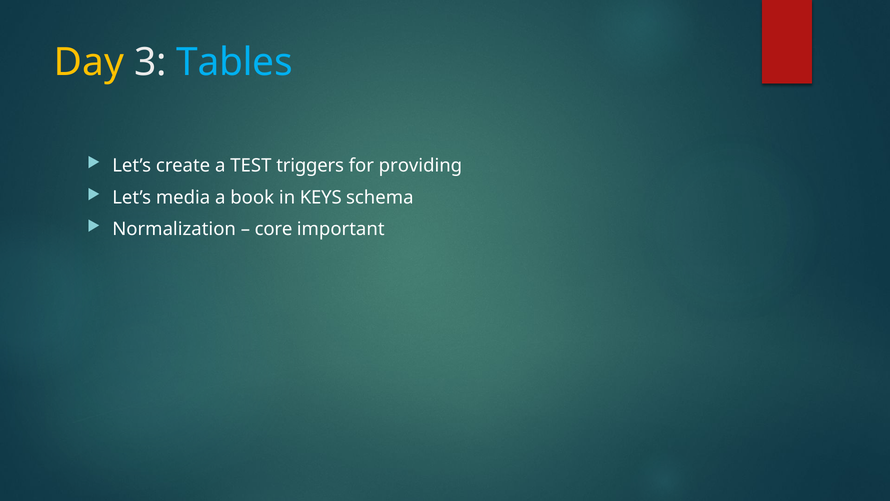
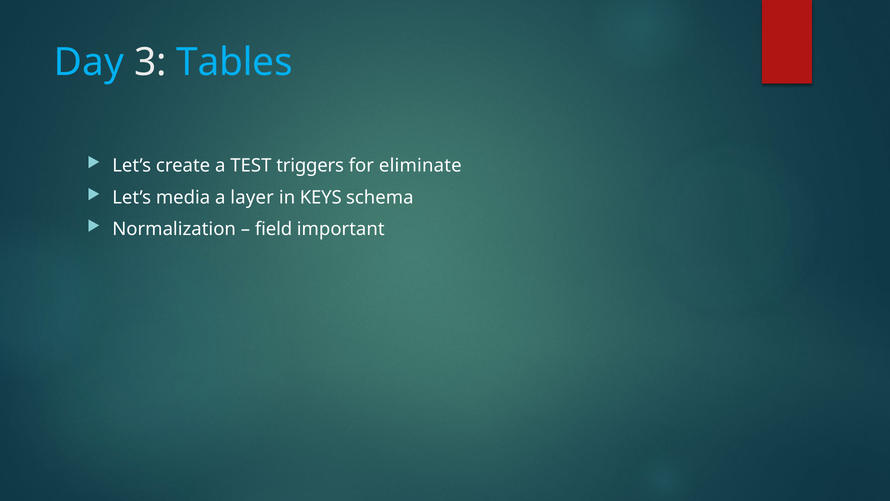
Day colour: yellow -> light blue (89, 62)
providing: providing -> eliminate (420, 166)
book: book -> layer (252, 197)
core: core -> field (274, 229)
